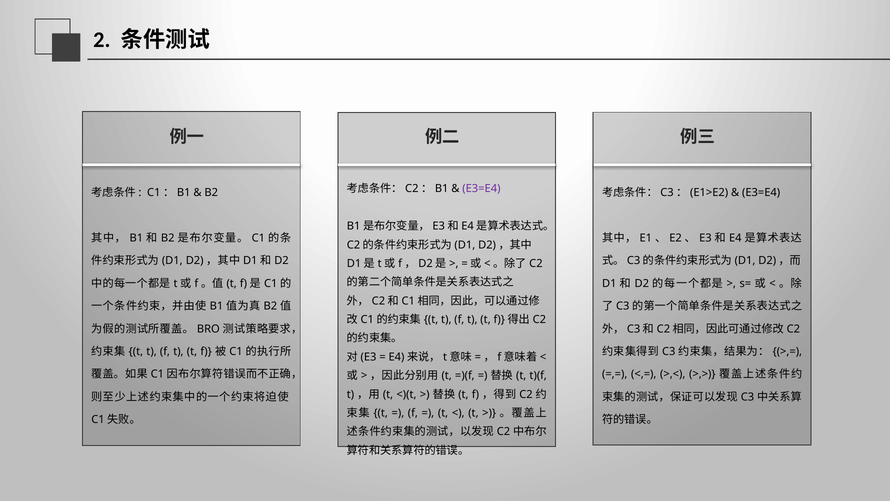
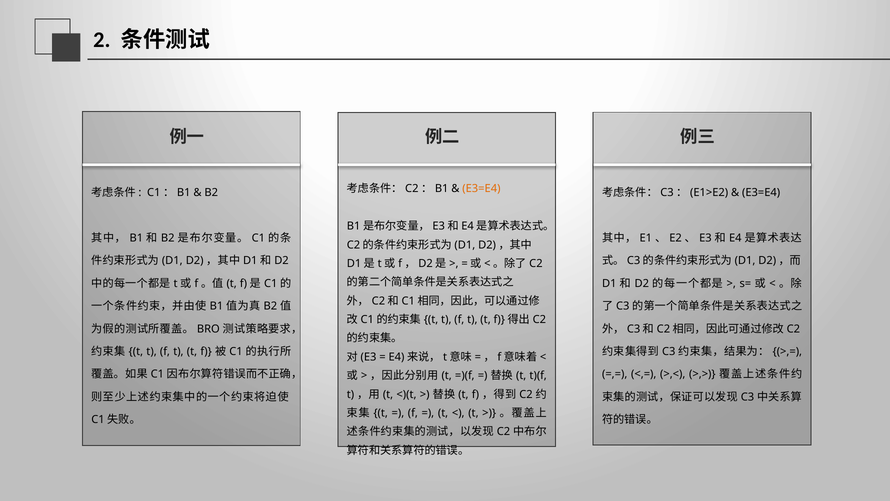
E3=E4 colour: purple -> orange (481, 189)
